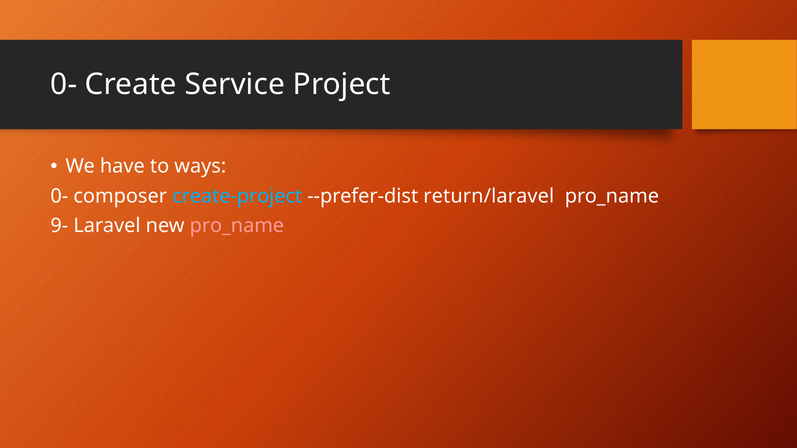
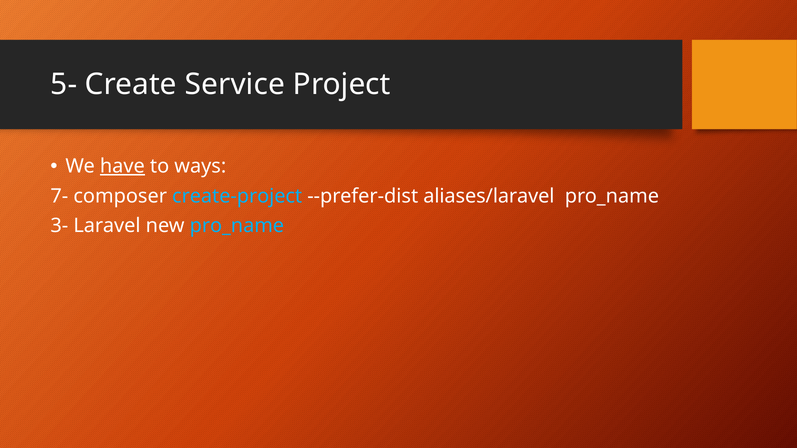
0-: 0- -> 5- (64, 84)
have underline: none -> present (122, 166)
0-: 0- -> 7- (59, 196)
return/laravel: return/laravel -> aliases/laravel (489, 196)
9-: 9- -> 3- (59, 226)
pro_name colour: pink -> light blue (237, 226)
